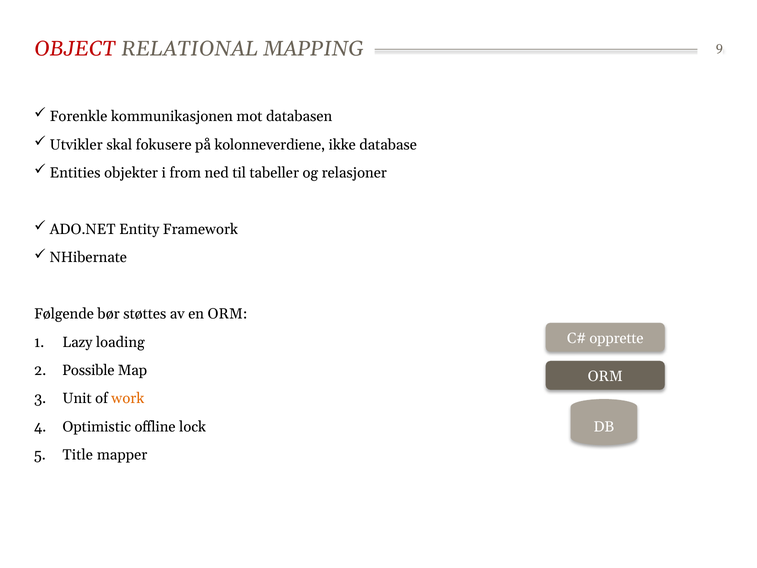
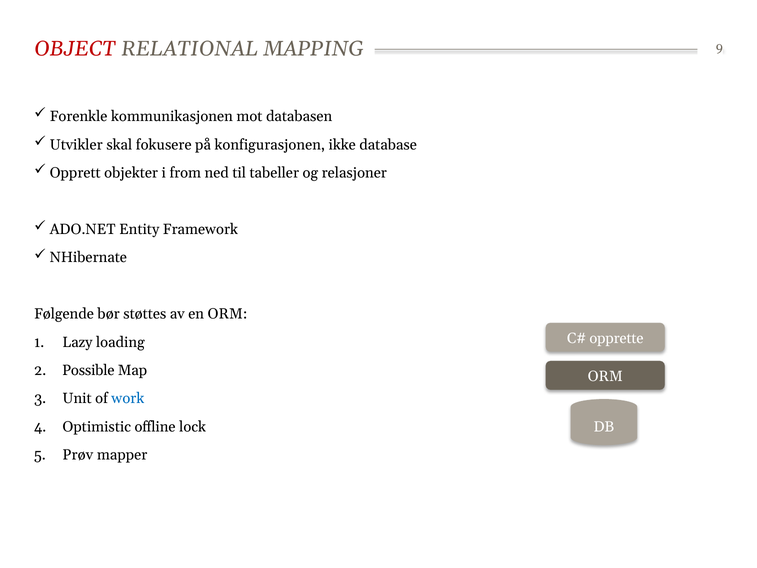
kolonneverdiene: kolonneverdiene -> konfigurasjonen (270, 145)
Entities: Entities -> Opprett (75, 173)
work colour: orange -> blue (128, 398)
Title: Title -> Prøv (78, 455)
